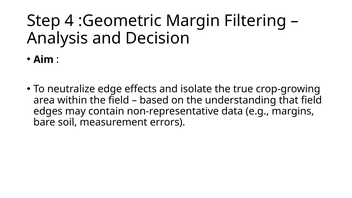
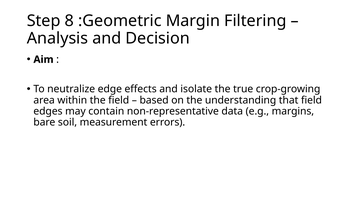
4: 4 -> 8 (69, 21)
